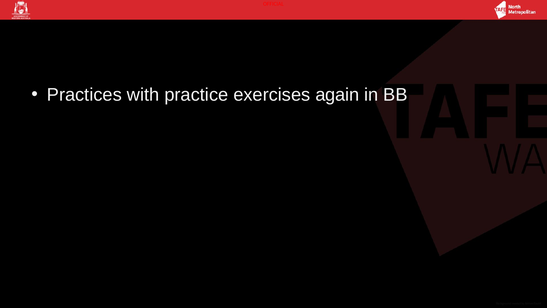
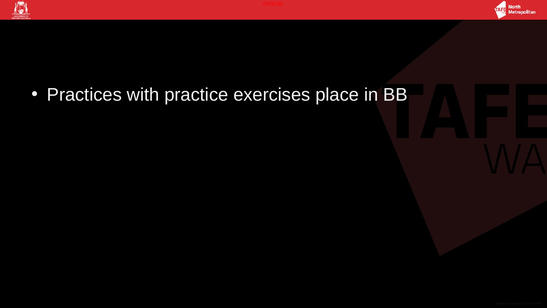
again: again -> place (337, 95)
